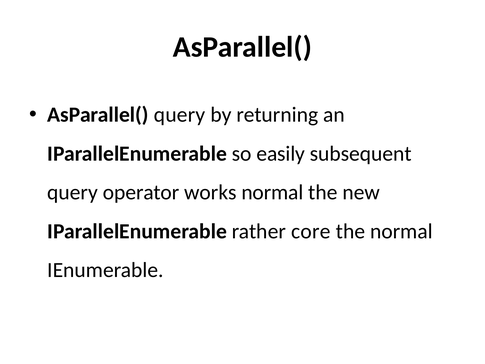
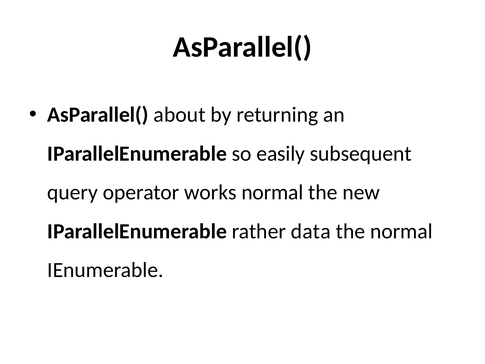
AsParallel( query: query -> about (180, 115)
core: core -> data (311, 231)
